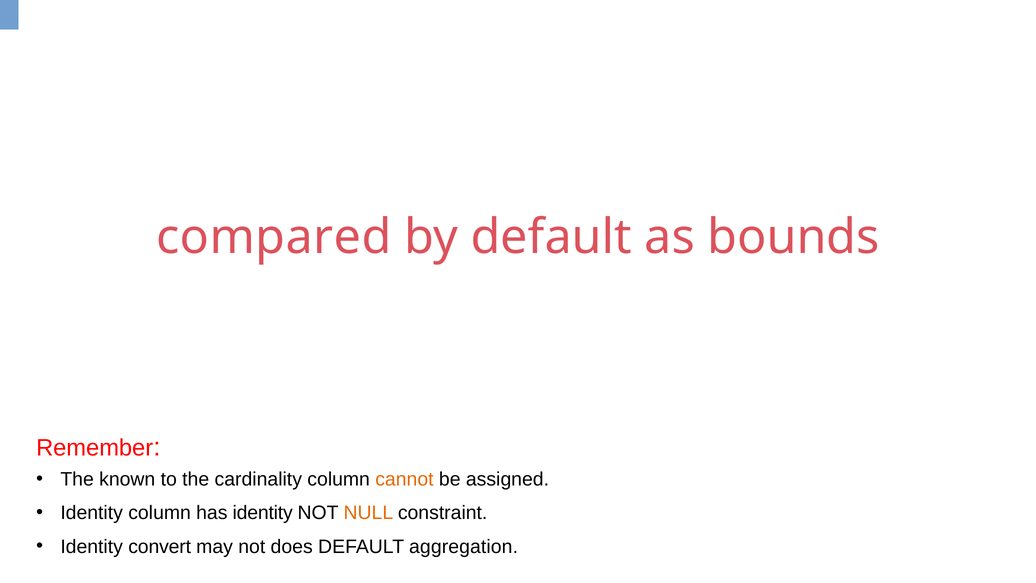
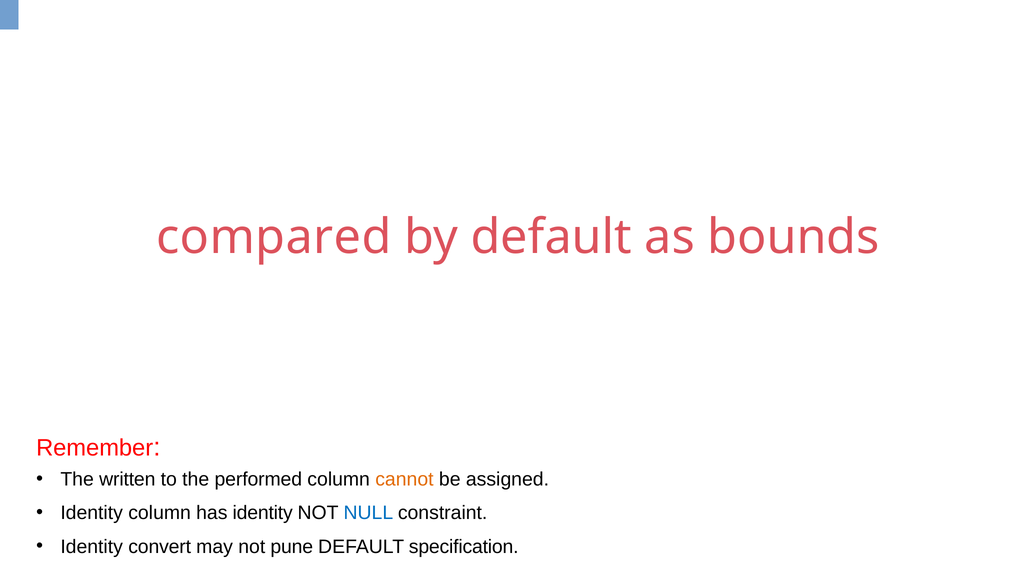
known: known -> written (127, 479)
cardinality: cardinality -> performed (258, 479)
NULL colour: orange -> blue (368, 513)
does: does -> pune (292, 546)
aggregation: aggregation -> specification (464, 546)
